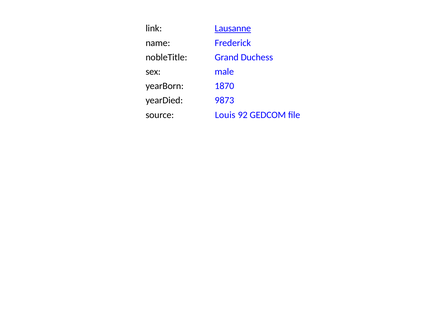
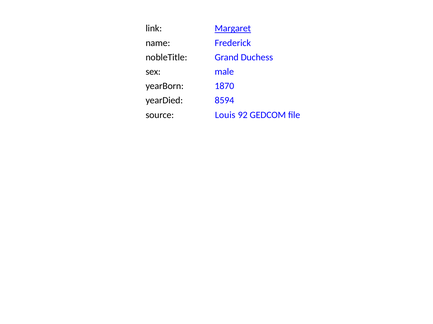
Lausanne: Lausanne -> Margaret (233, 29)
9873: 9873 -> 8594 (224, 101)
